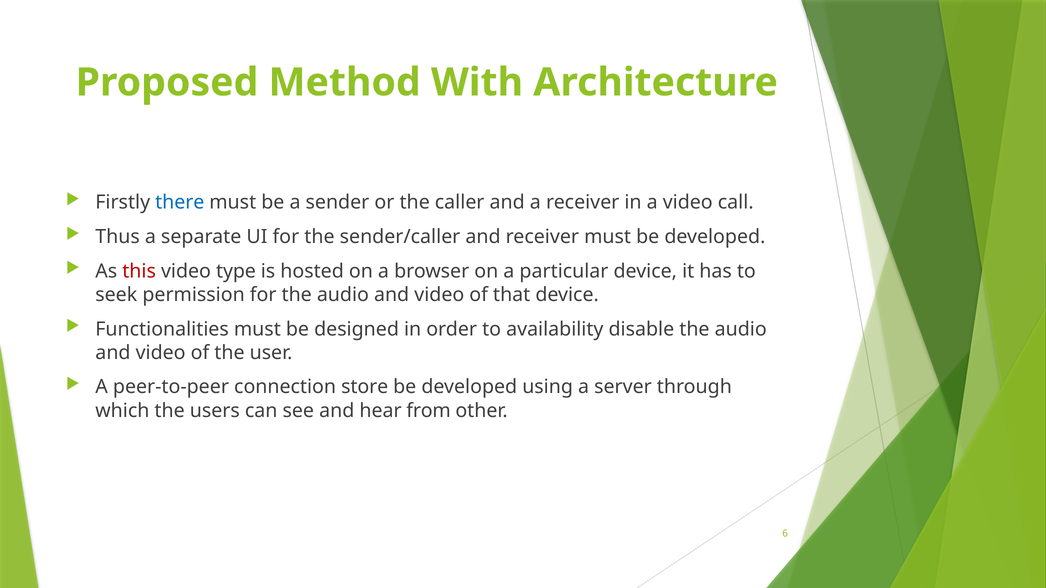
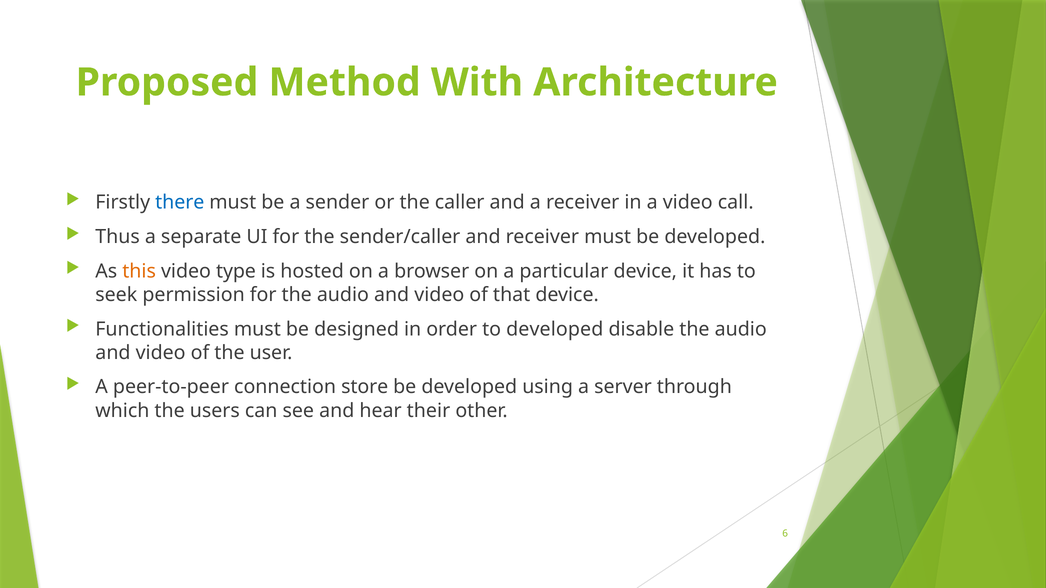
this colour: red -> orange (139, 271)
to availability: availability -> developed (555, 329)
from: from -> their (428, 411)
